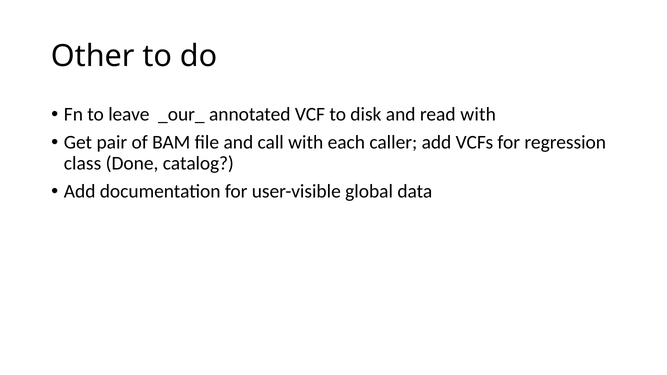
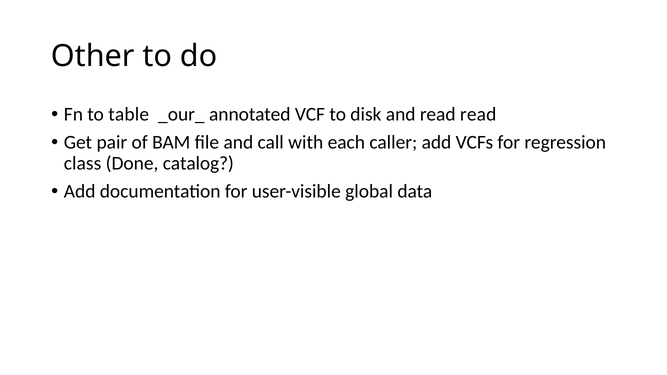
leave: leave -> table (129, 115)
read with: with -> read (478, 115)
